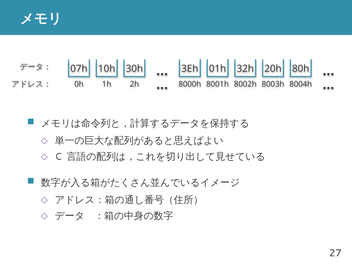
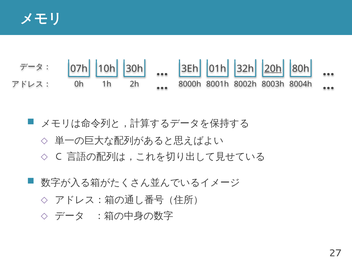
20h underline: none -> present (273, 69)
